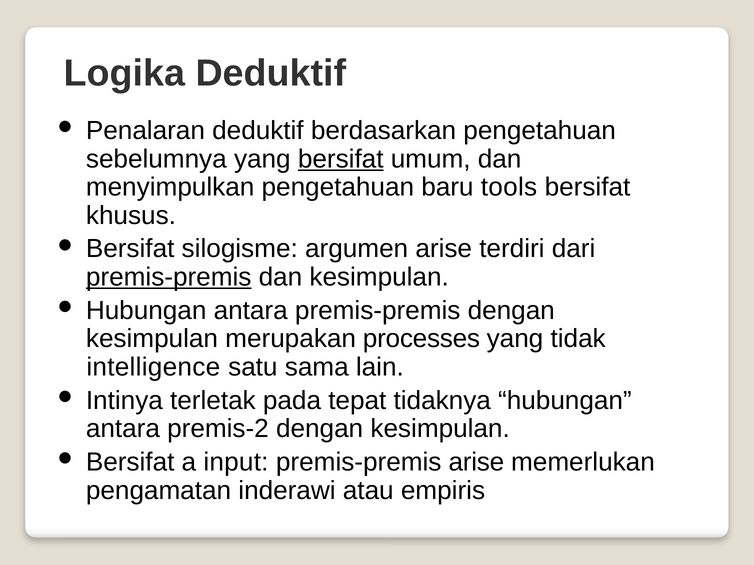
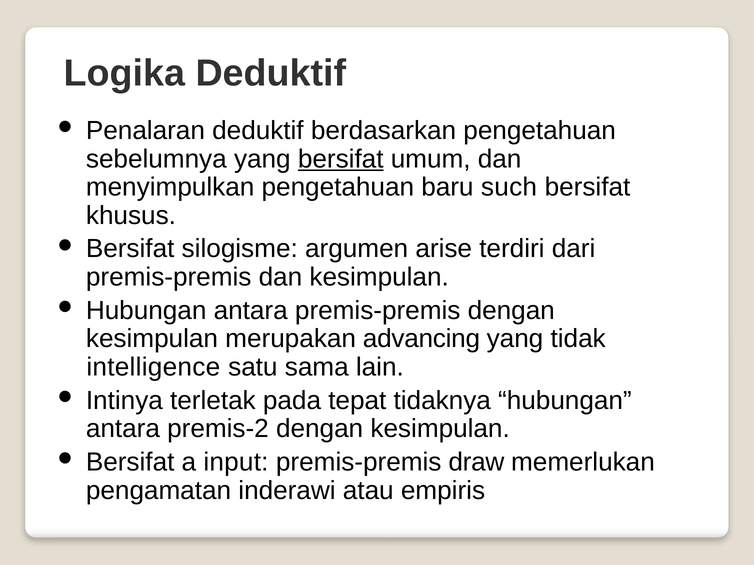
tools: tools -> such (509, 187)
premis-premis underline: present -> none (169, 277)
processes: processes -> advancing (421, 339)
premis-premis arise: arise -> draw (476, 463)
